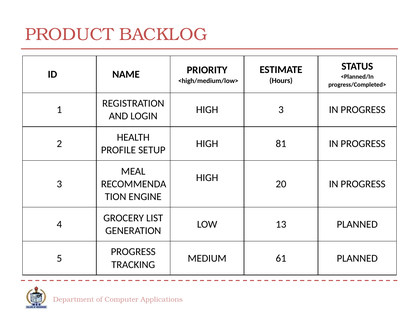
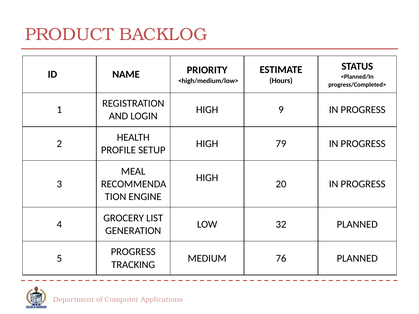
HIGH 3: 3 -> 9 (281, 110)
81: 81 -> 79 (281, 144)
13: 13 -> 32 (281, 225)
61: 61 -> 76 (281, 258)
